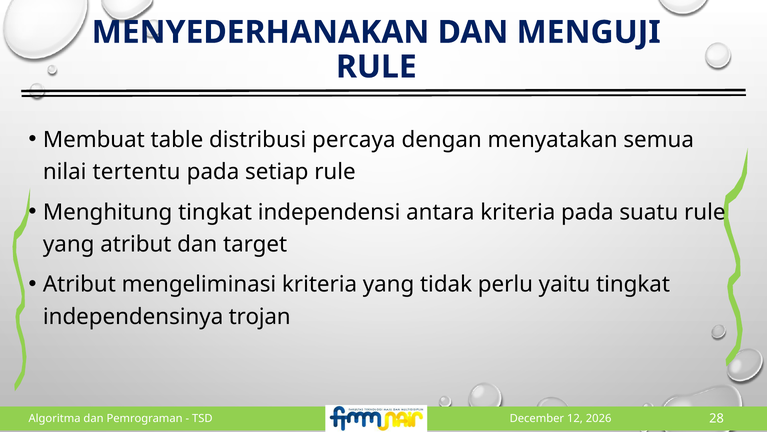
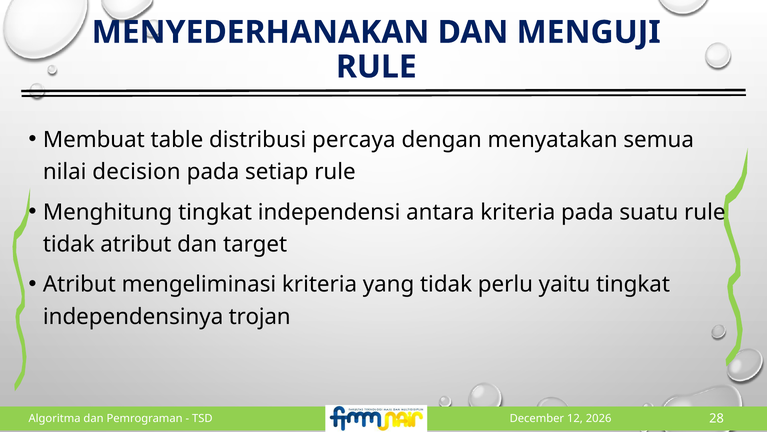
tertentu: tertentu -> decision (137, 172)
yang: yang -> tidak (69, 244)
